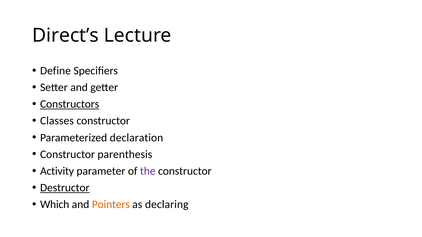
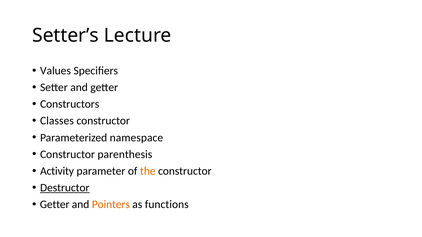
Direct’s: Direct’s -> Setter’s (65, 35)
Define: Define -> Values (55, 71)
Constructors underline: present -> none (70, 104)
declaration: declaration -> namespace (136, 138)
the colour: purple -> orange (148, 171)
Which: Which -> Getter (55, 205)
declaring: declaring -> functions (167, 205)
